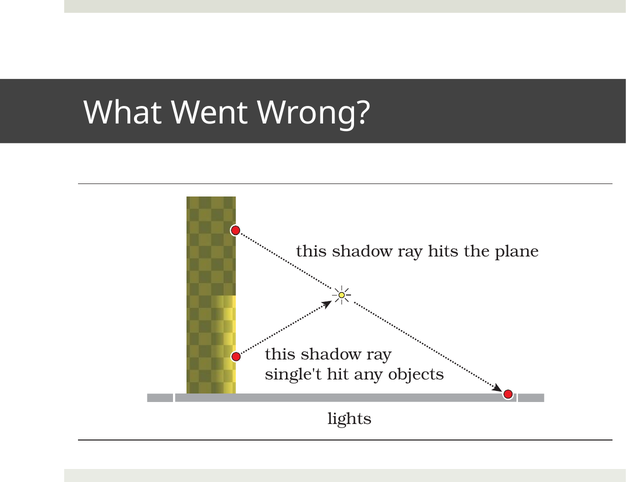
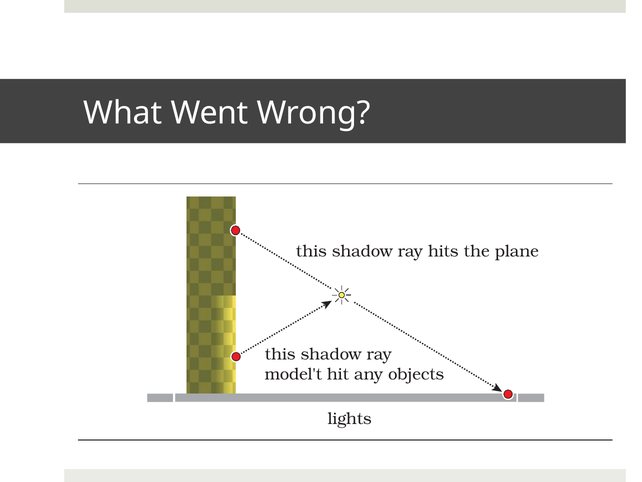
single't: single't -> model't (293, 374)
